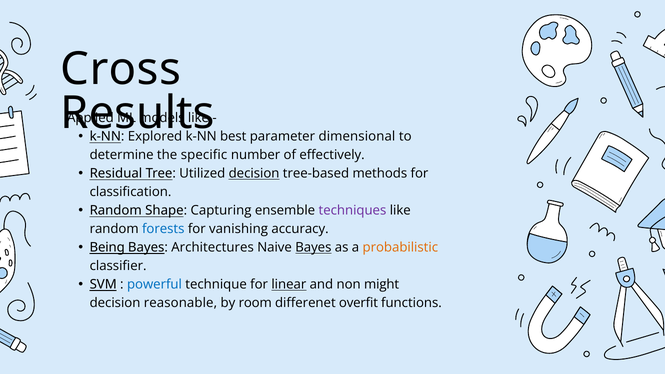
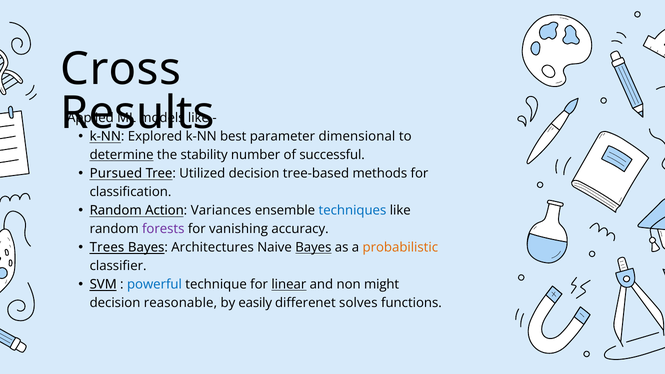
determine underline: none -> present (122, 155)
specific: specific -> stability (204, 155)
effectively: effectively -> successful (332, 155)
Residual: Residual -> Pursued (116, 174)
decision underline: present -> none (254, 174)
Shape: Shape -> Action (164, 211)
Capturing: Capturing -> Variances (221, 211)
techniques colour: purple -> blue (352, 211)
forests colour: blue -> purple (163, 229)
Being: Being -> Trees (107, 248)
room: room -> easily (255, 303)
overfit: overfit -> solves (358, 303)
